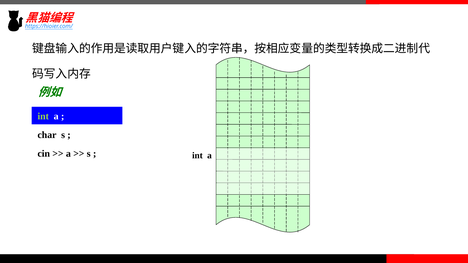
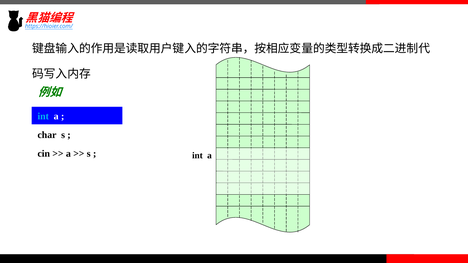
int colour: light green -> light blue (43, 116)
